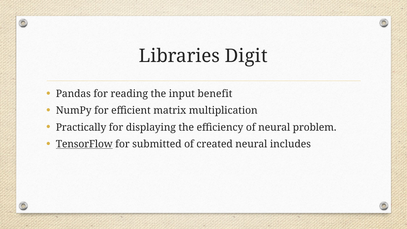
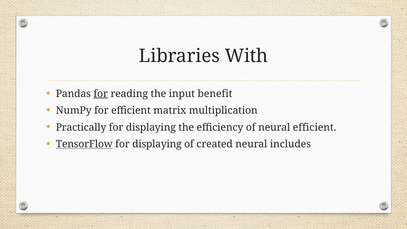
Digit: Digit -> With (246, 56)
for underline: none -> present (101, 94)
neural problem: problem -> efficient (315, 127)
submitted: submitted -> displaying (157, 144)
